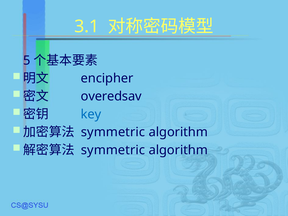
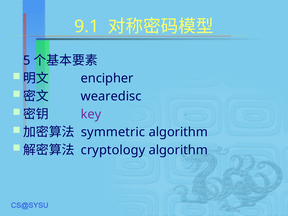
3.1: 3.1 -> 9.1 (87, 26)
overedsav: overedsav -> wearedisc (111, 96)
key colour: blue -> purple (91, 114)
symmetric: symmetric -> cryptology (113, 150)
